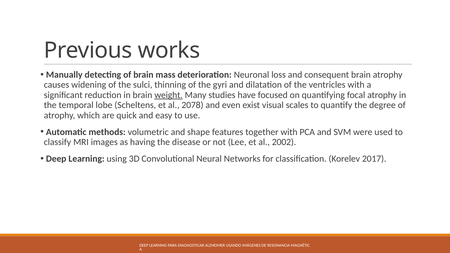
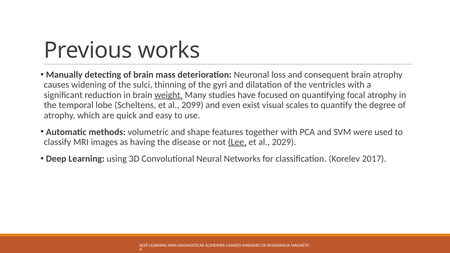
2078: 2078 -> 2099 (192, 105)
Lee underline: none -> present (237, 142)
2002: 2002 -> 2029 (284, 142)
